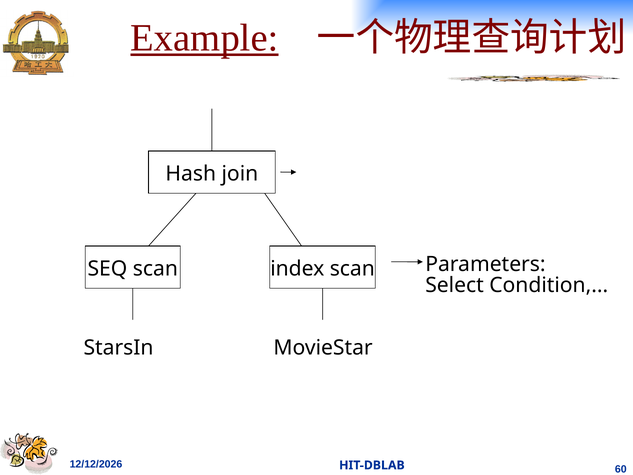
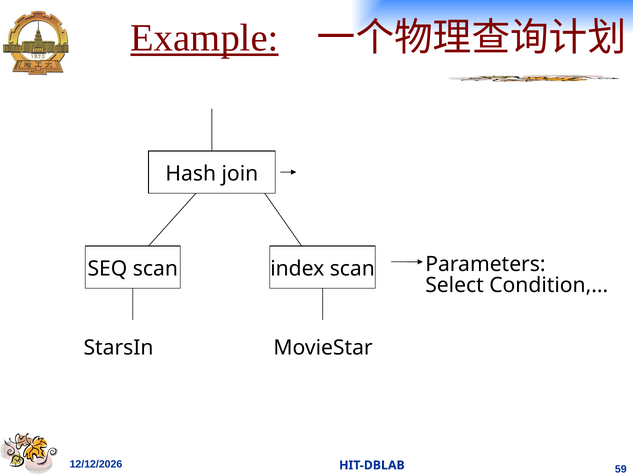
60: 60 -> 59 (621, 469)
